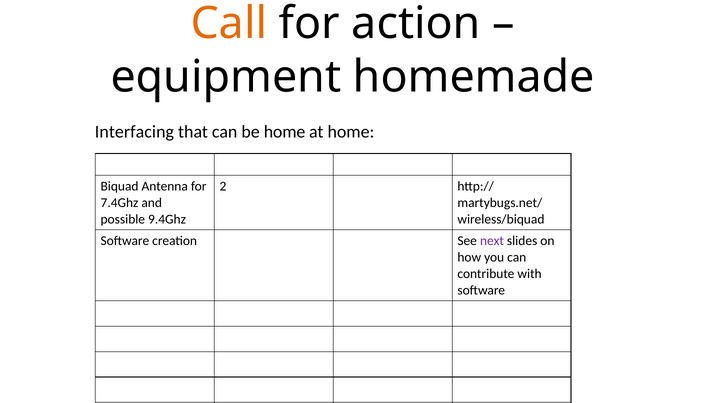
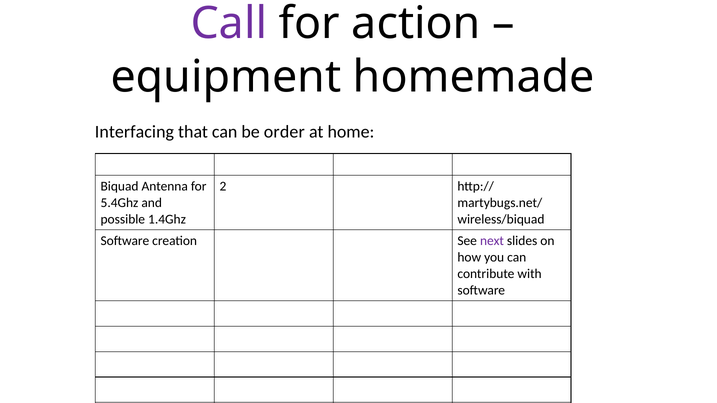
Call colour: orange -> purple (229, 23)
be home: home -> order (284, 132)
7.4Ghz: 7.4Ghz -> 5.4Ghz (119, 203)
9.4Ghz: 9.4Ghz -> 1.4Ghz (167, 219)
